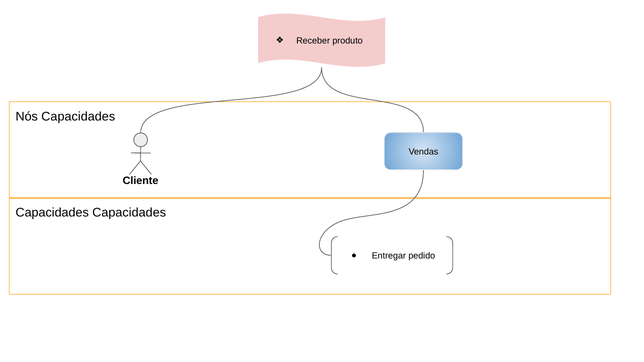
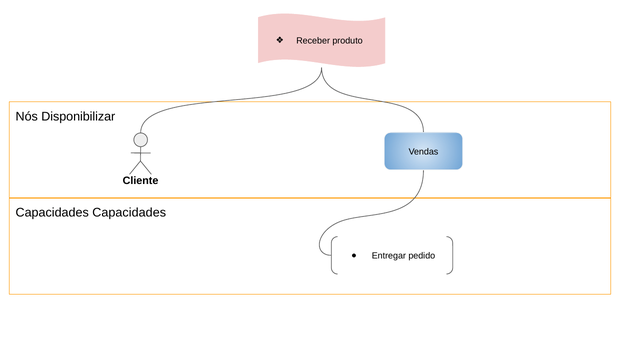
Nós Capacidades: Capacidades -> Disponibilizar (78, 117)
